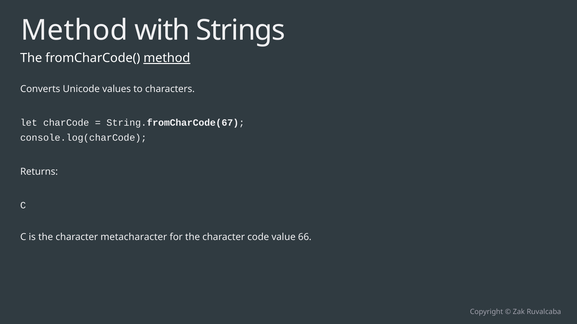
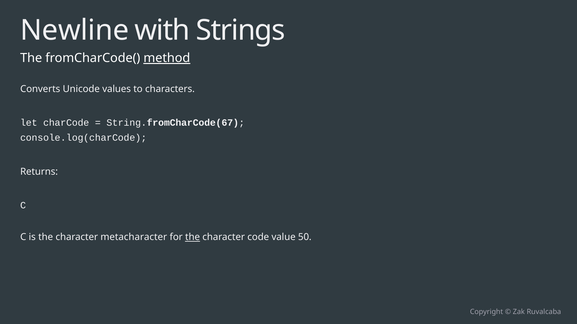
Method: Method -> Newline (75, 30)
the underline: none -> present (193, 238)
66: 66 -> 50 (305, 238)
